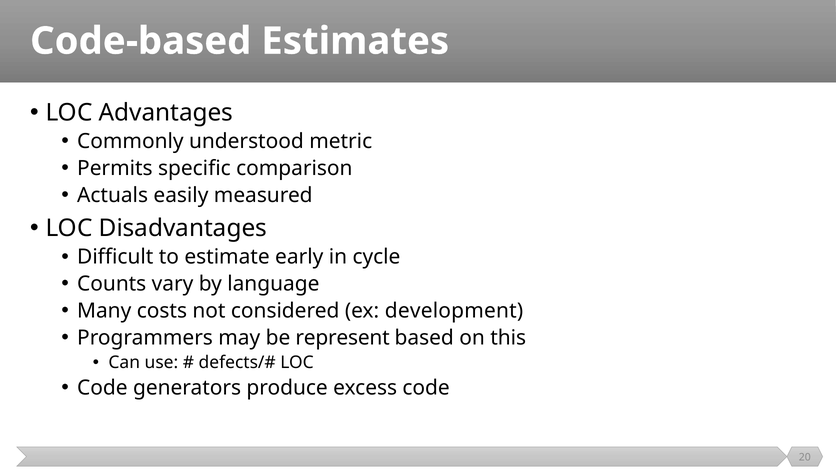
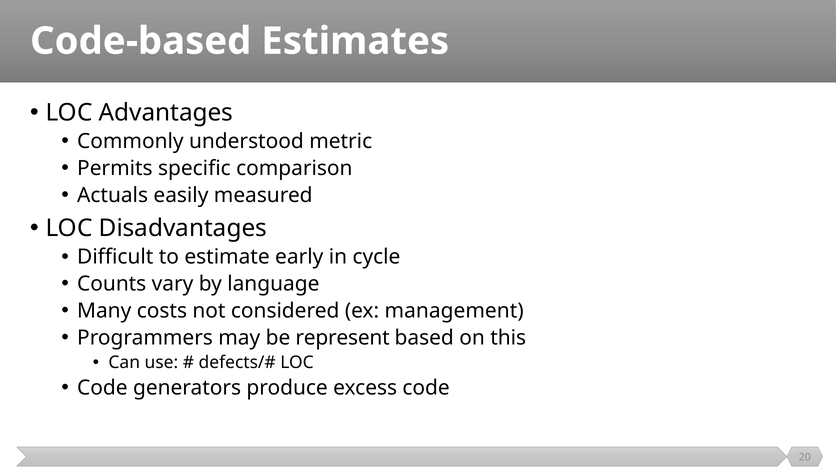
development: development -> management (454, 311)
